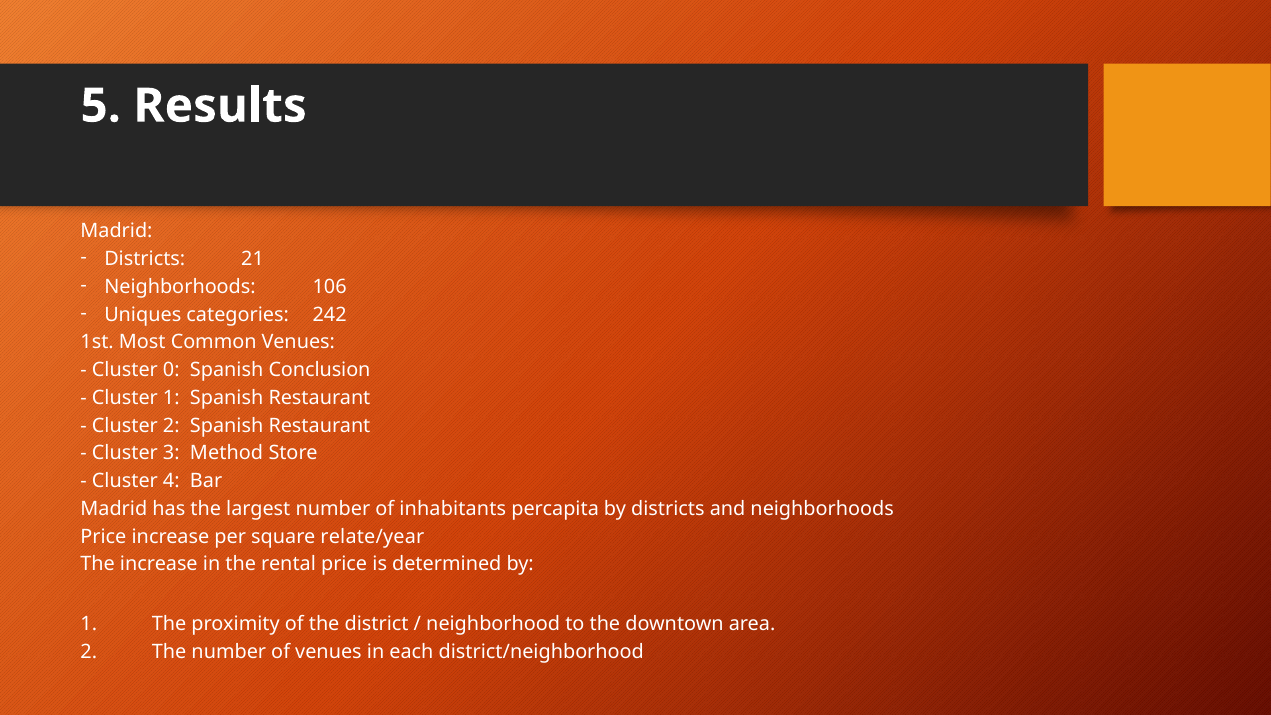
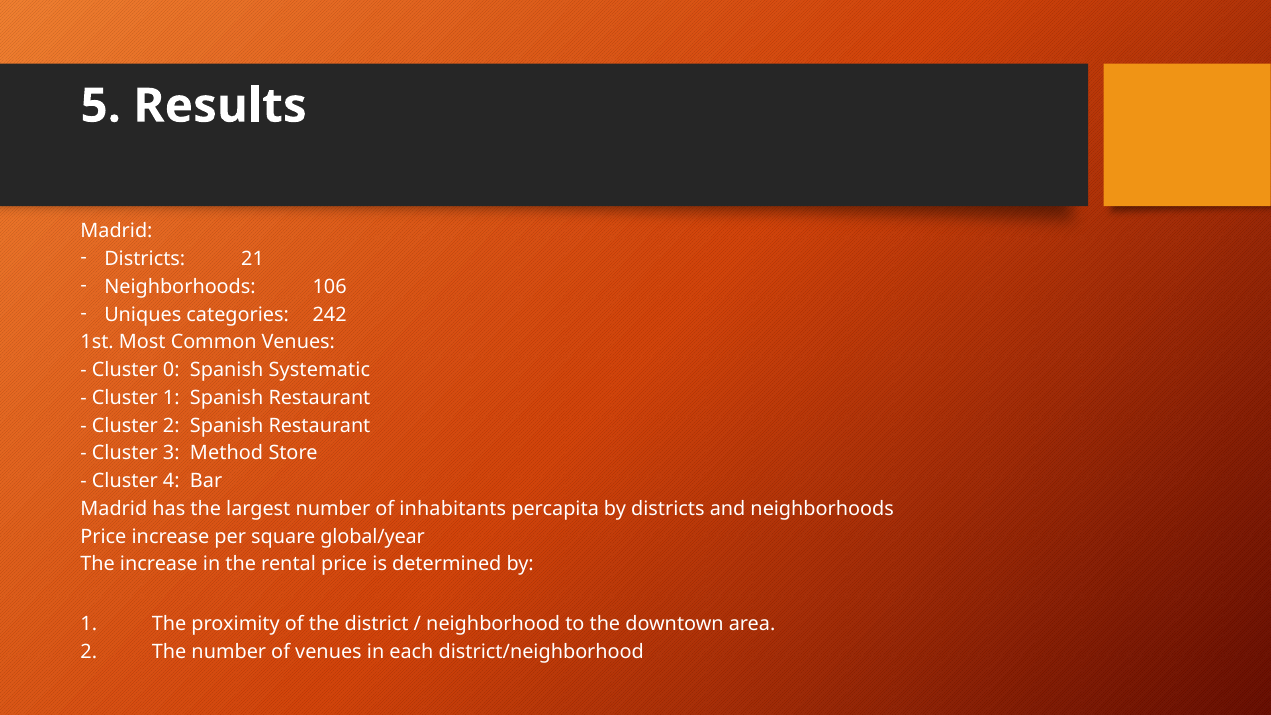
Conclusion: Conclusion -> Systematic (319, 370)
relate/year: relate/year -> global/year (373, 536)
